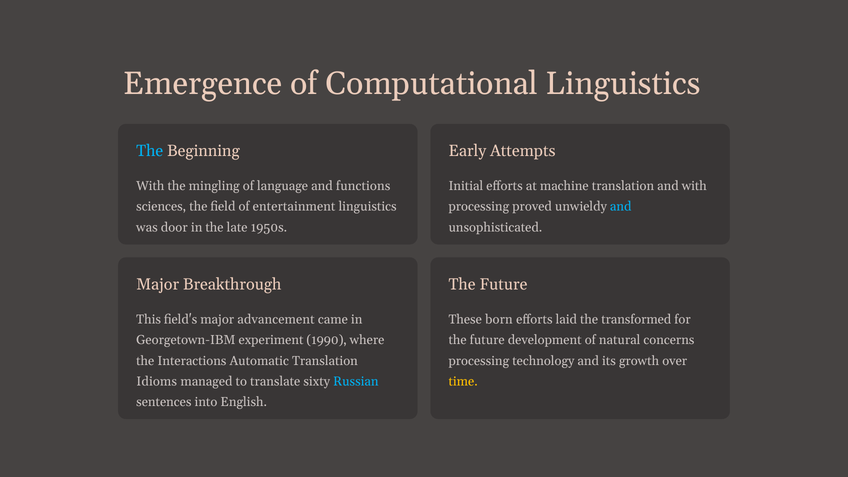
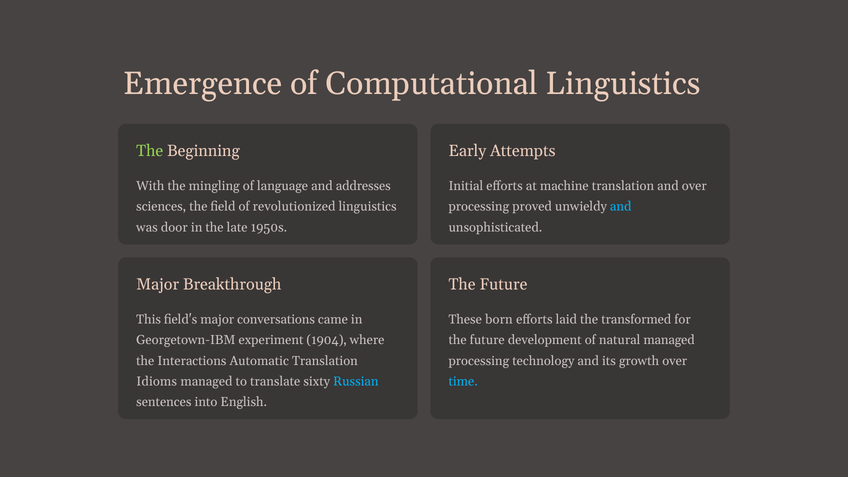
The colour: light blue -> light green (150, 151)
functions: functions -> addresses (363, 186)
and with: with -> over (694, 186)
entertainment: entertainment -> revolutionized (294, 207)
advancement: advancement -> conversations (276, 320)
1990: 1990 -> 1904 (327, 340)
natural concerns: concerns -> managed (669, 340)
time colour: yellow -> light blue (463, 381)
